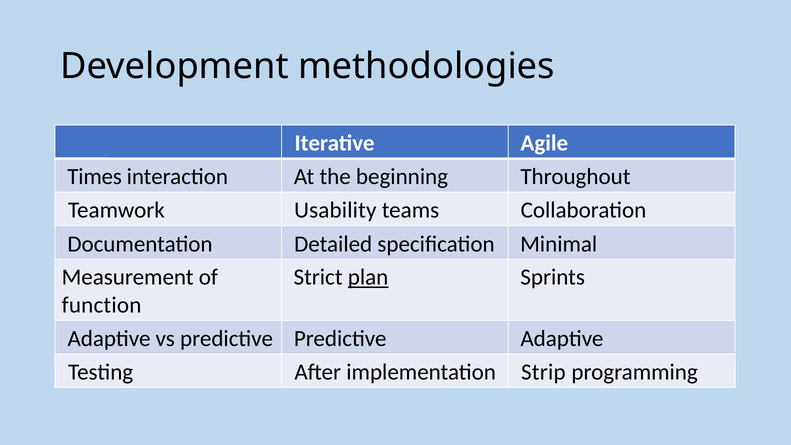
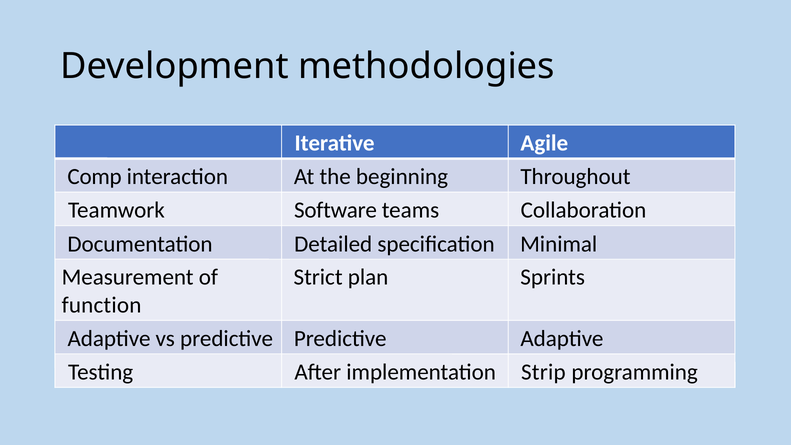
Times: Times -> Comp (95, 177)
Usability: Usability -> Software (336, 210)
plan underline: present -> none (368, 277)
